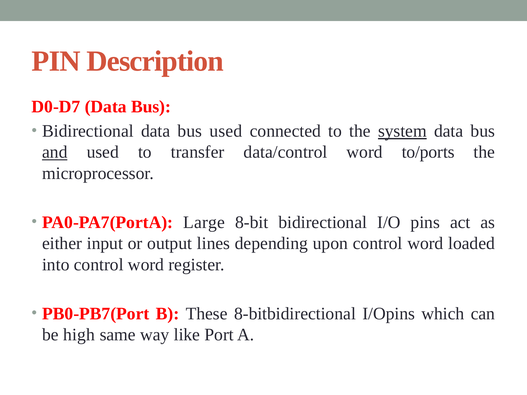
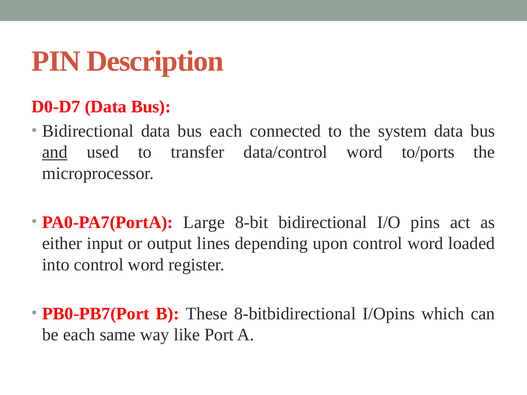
bus used: used -> each (226, 131)
system underline: present -> none (402, 131)
be high: high -> each (79, 335)
